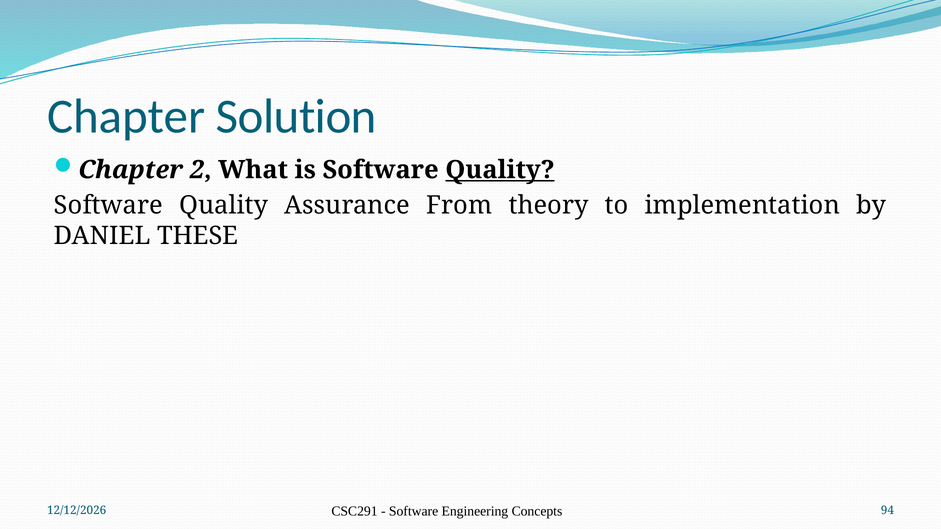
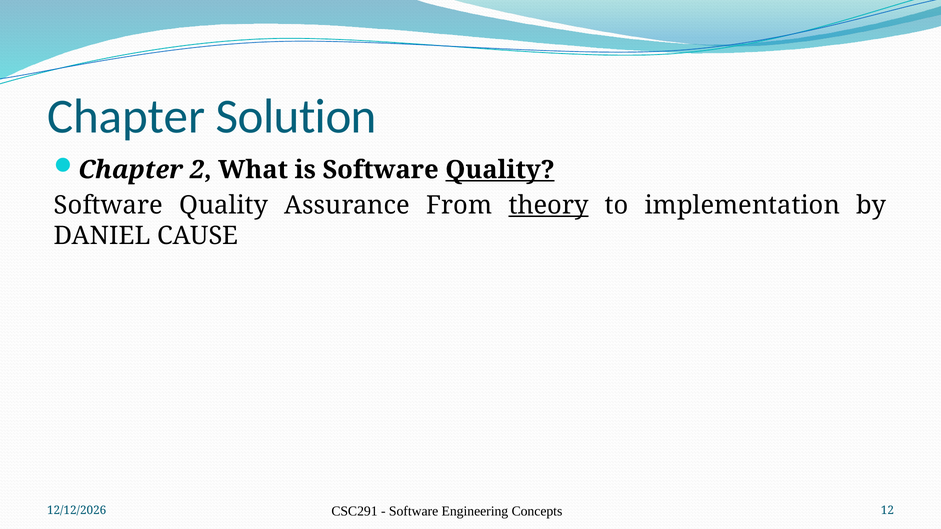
theory underline: none -> present (549, 206)
THESE: THESE -> CAUSE (198, 236)
94: 94 -> 12 (887, 511)
